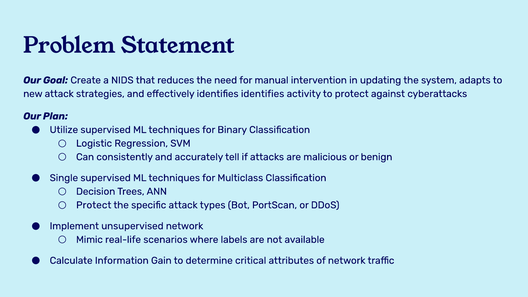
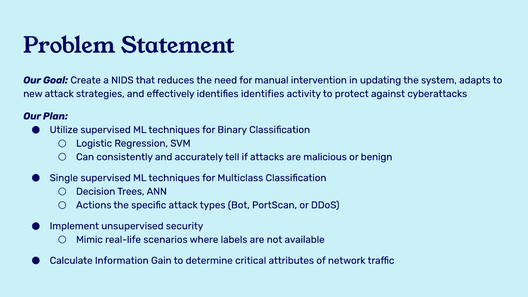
Protect: Protect -> Actions (94, 205)
unsupervised network: network -> security (185, 226)
